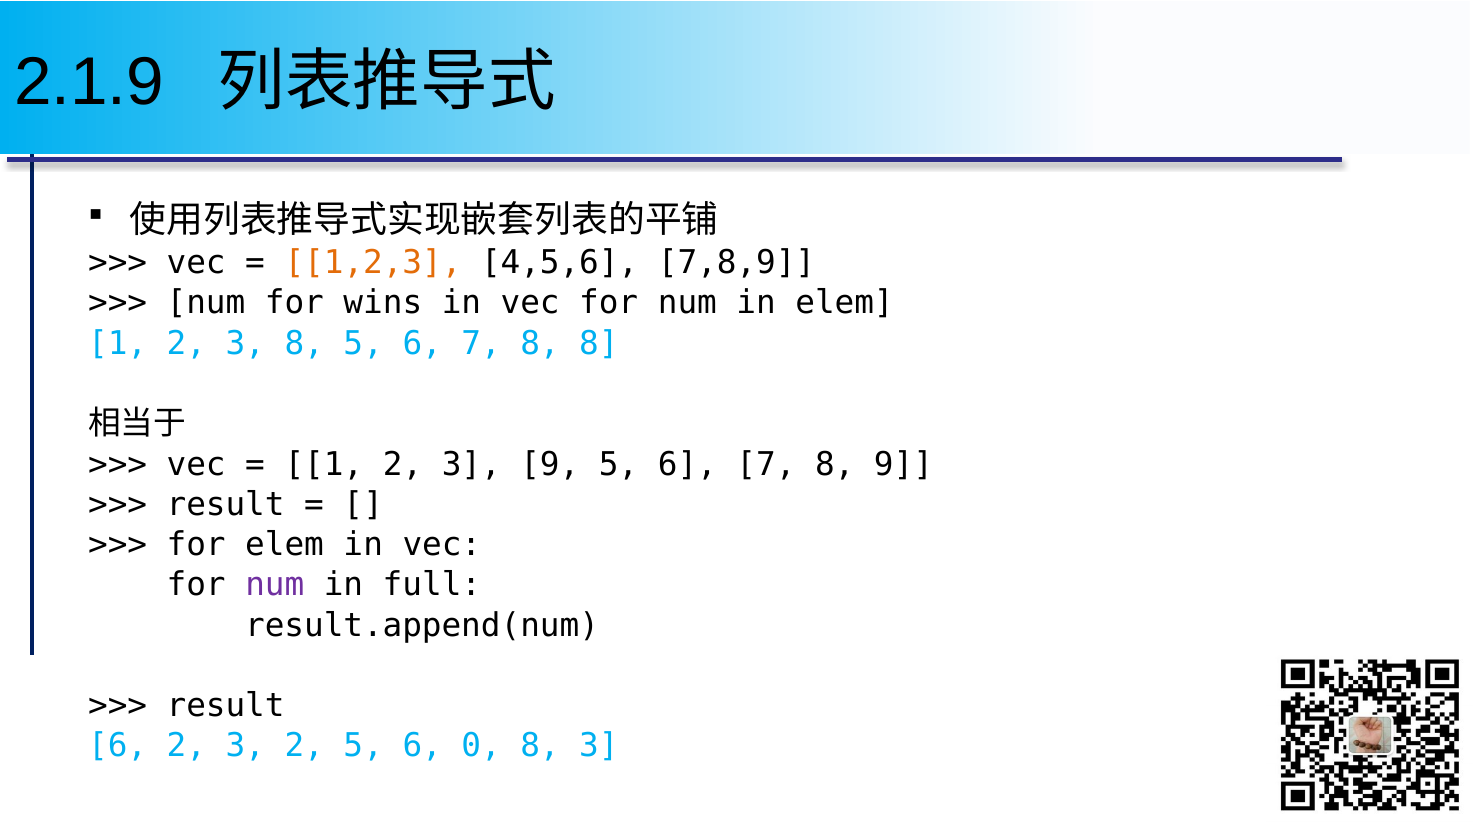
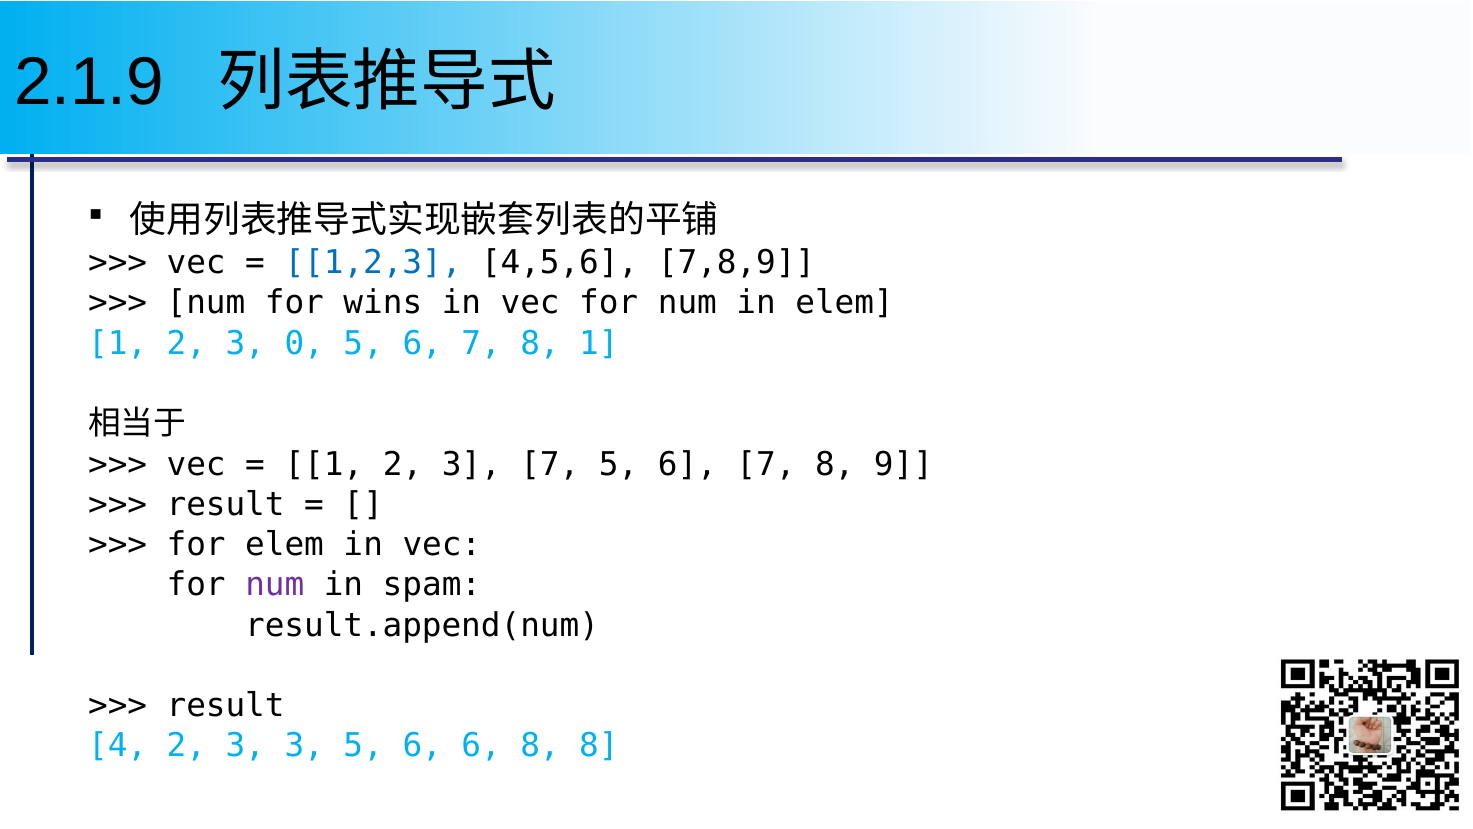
1,2,3 colour: orange -> blue (373, 263)
3 8: 8 -> 0 (304, 343)
8 8: 8 -> 1 (599, 343)
3 9: 9 -> 7 (550, 464)
full: full -> spam (432, 585)
6: 6 -> 4 (118, 746)
3 2: 2 -> 3 (304, 746)
6 0: 0 -> 6 (481, 746)
8 3: 3 -> 8 (599, 746)
